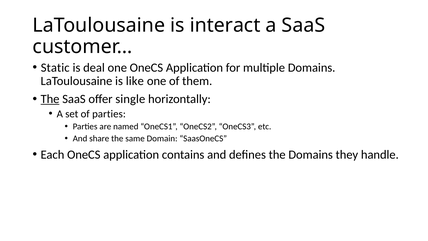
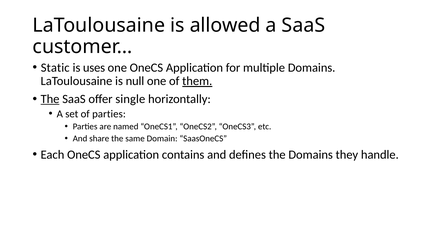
interact: interact -> allowed (225, 25)
deal: deal -> uses (94, 68)
like: like -> null (135, 81)
them underline: none -> present (197, 81)
